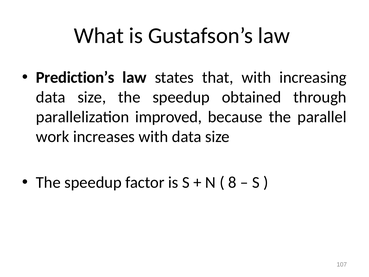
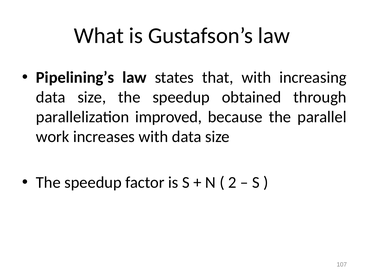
Prediction’s: Prediction’s -> Pipelining’s (75, 77)
8: 8 -> 2 (232, 182)
